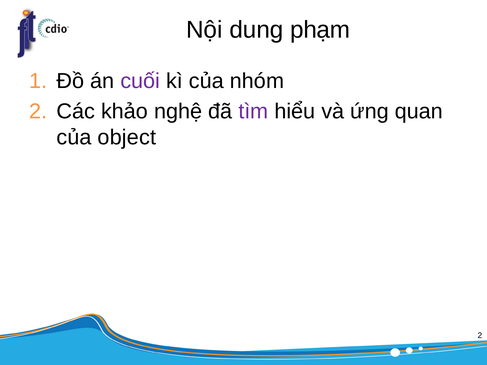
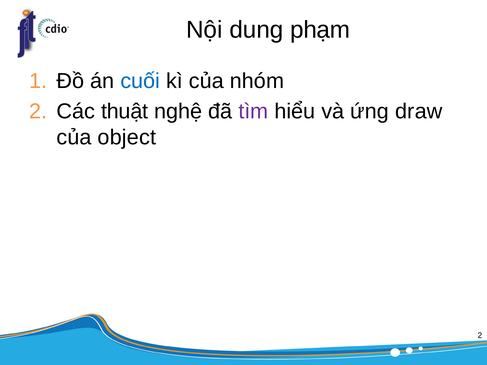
cuối colour: purple -> blue (140, 81)
khảo: khảo -> thuật (125, 111)
quan: quan -> draw (419, 111)
